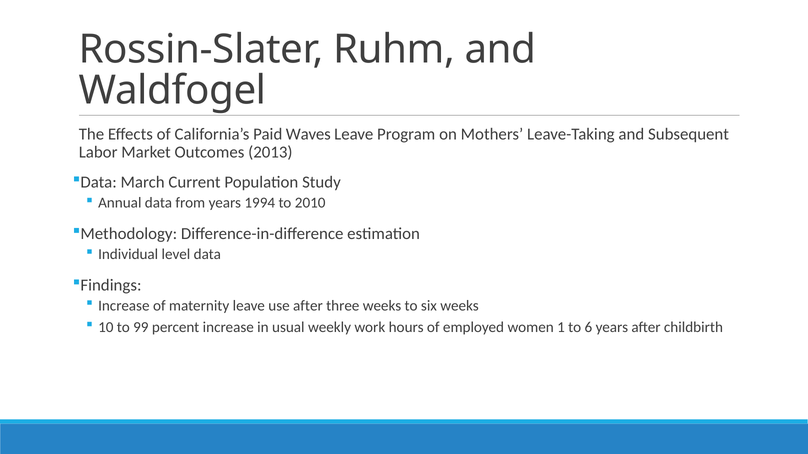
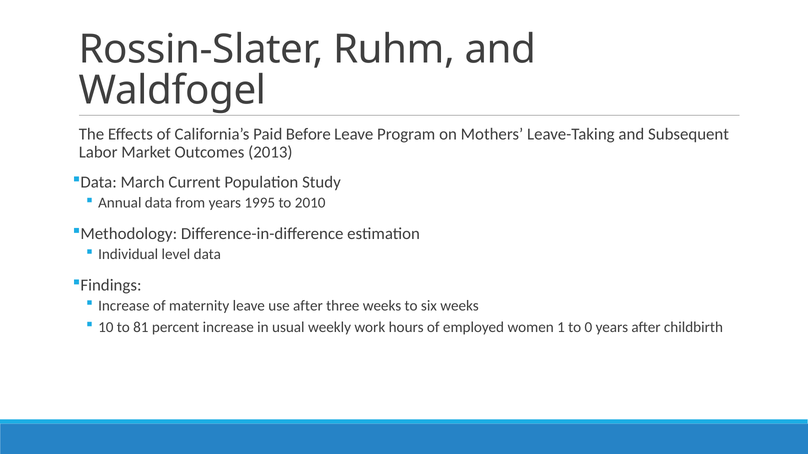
Waves: Waves -> Before (308, 134)
1994: 1994 -> 1995 (260, 203)
99: 99 -> 81 (141, 327)
6: 6 -> 0 (588, 327)
